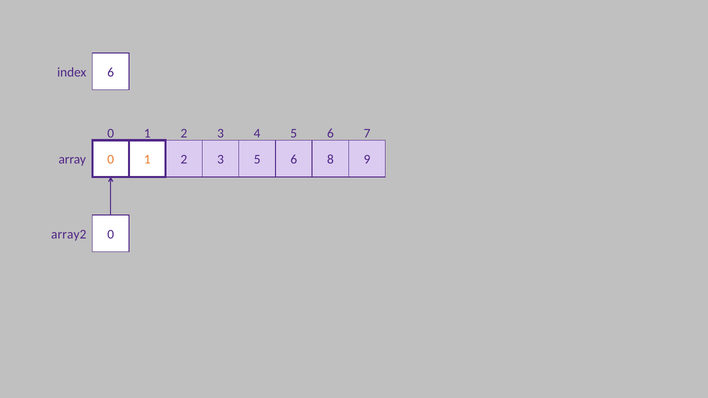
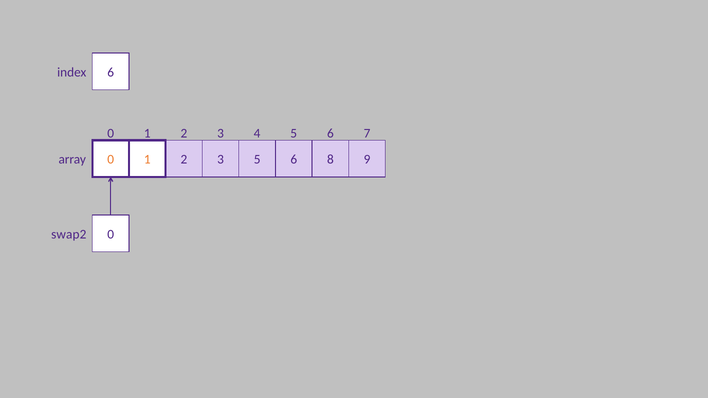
array2: array2 -> swap2 (69, 234)
